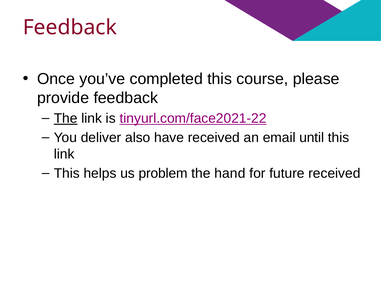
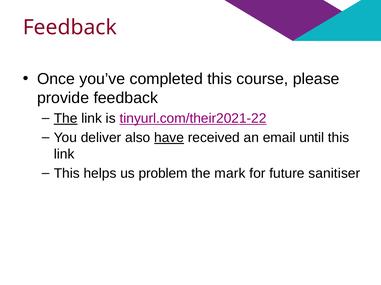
tinyurl.com/face2021-22: tinyurl.com/face2021-22 -> tinyurl.com/their2021-22 (193, 119)
have underline: none -> present (169, 138)
hand: hand -> mark (230, 174)
future received: received -> sanitiser (334, 174)
